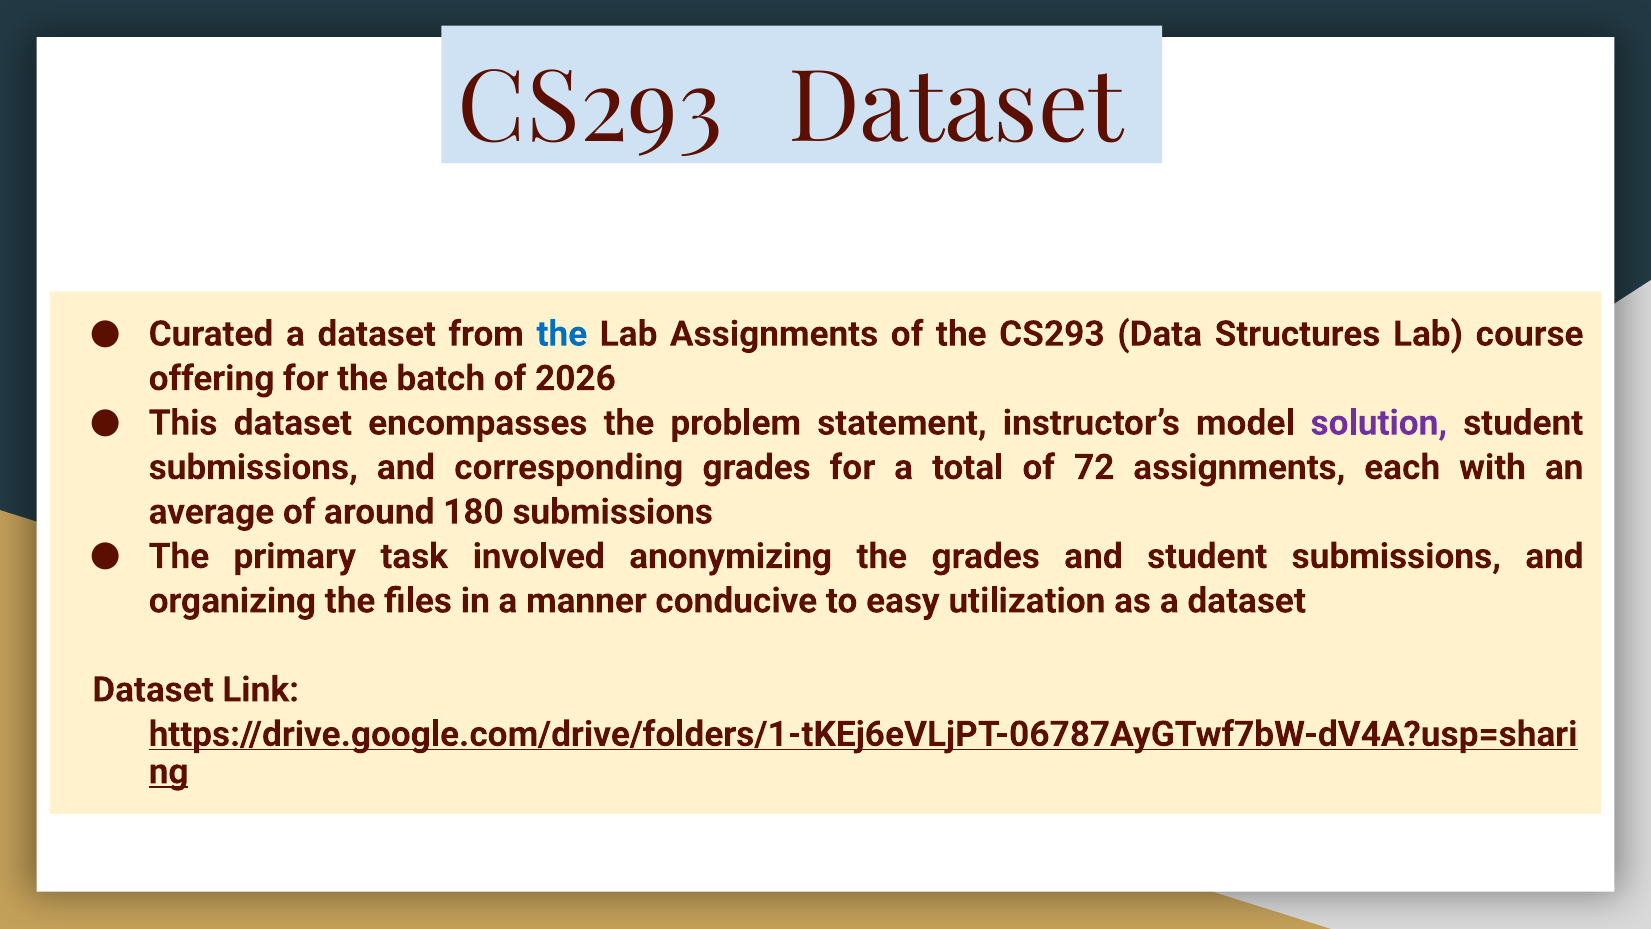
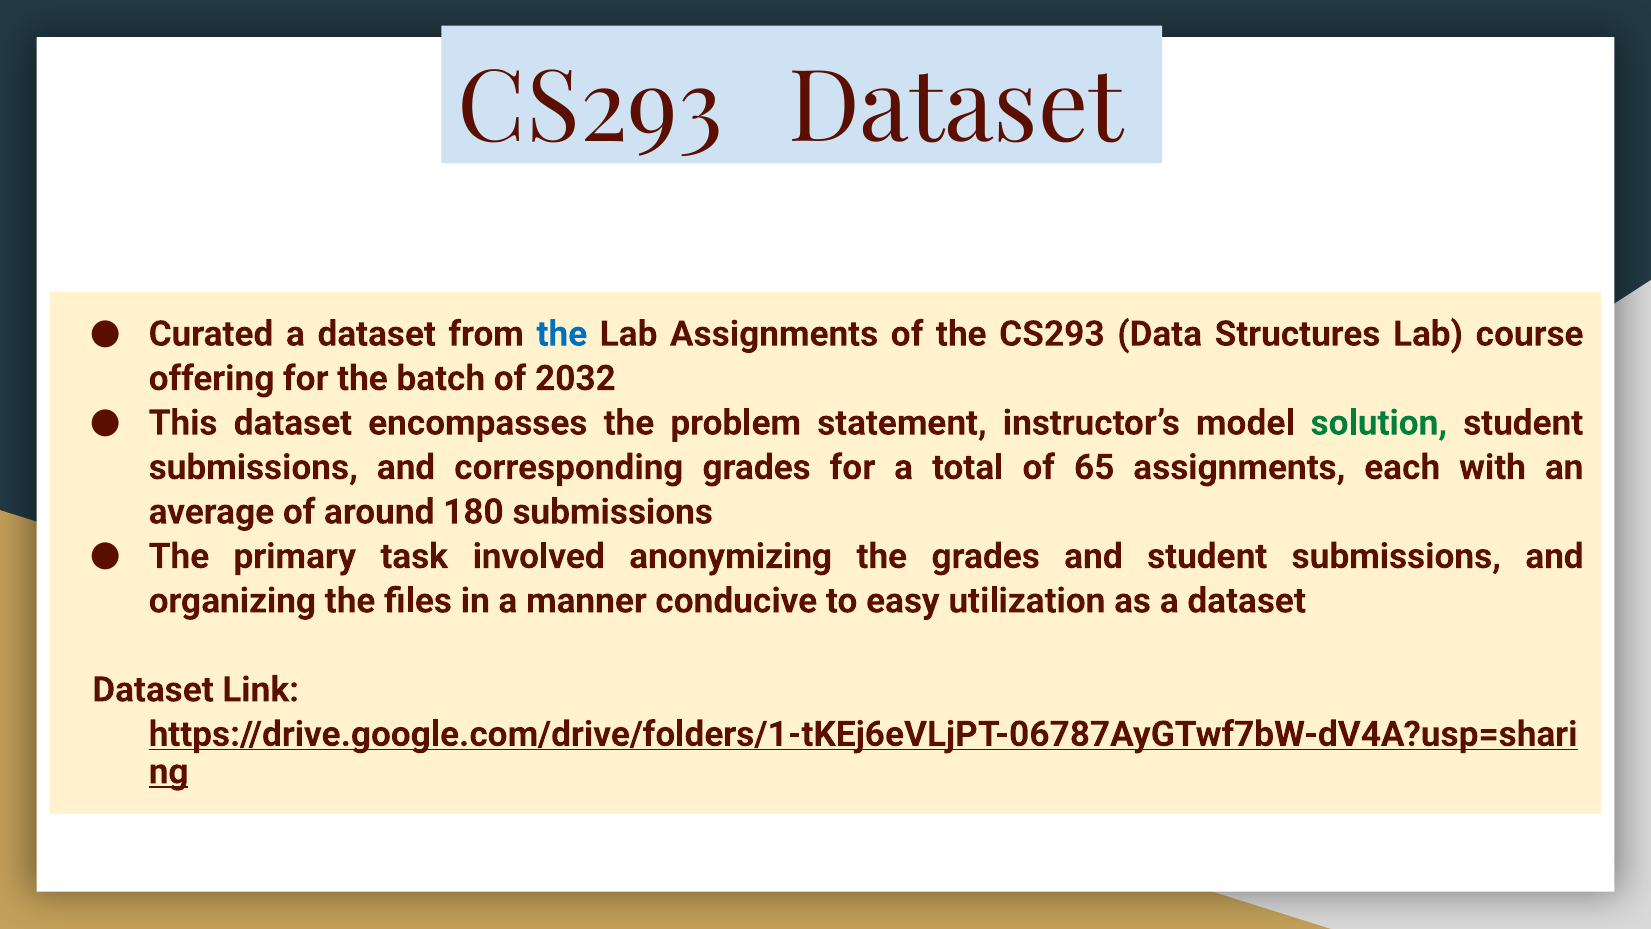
2026: 2026 -> 2032 (575, 378)
solution colour: purple -> green (1379, 423)
72: 72 -> 65 (1094, 467)
